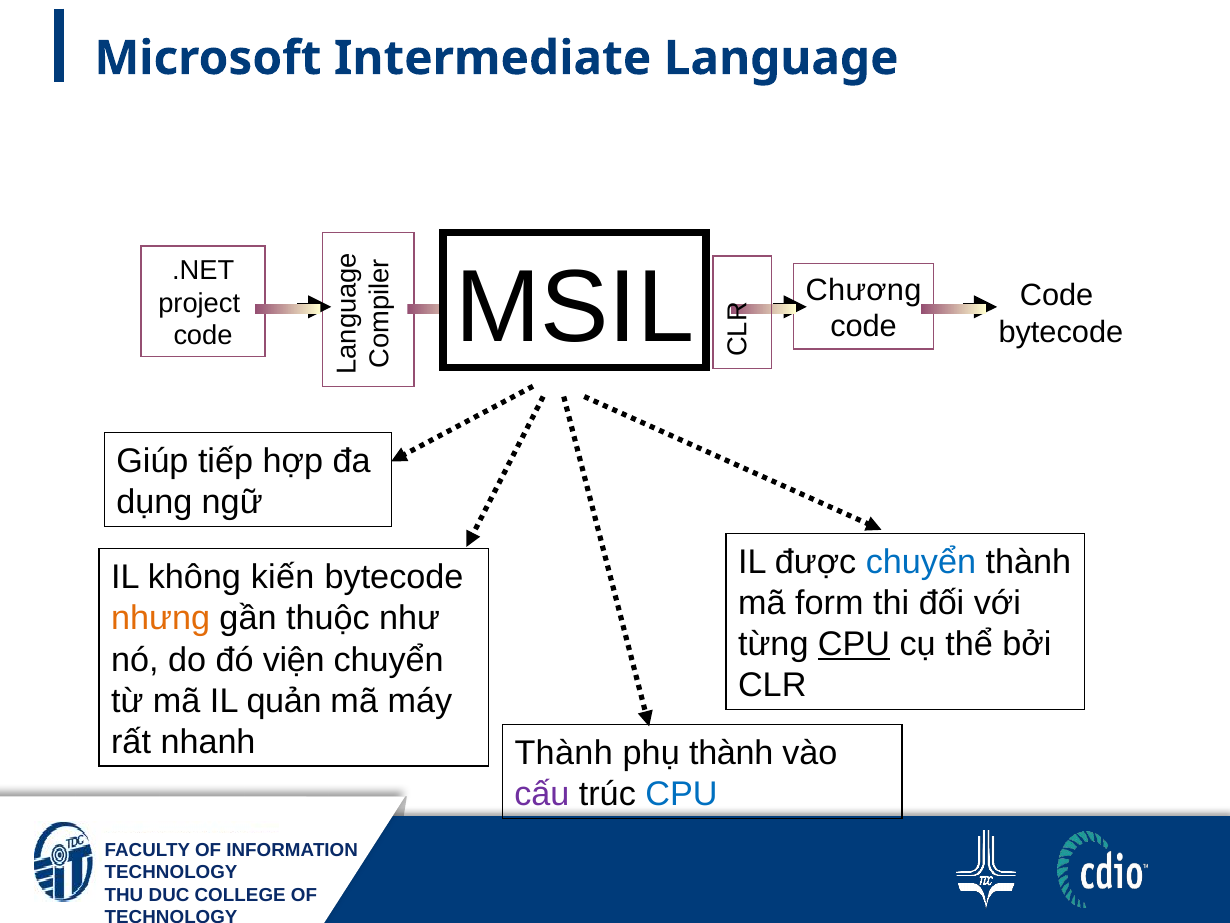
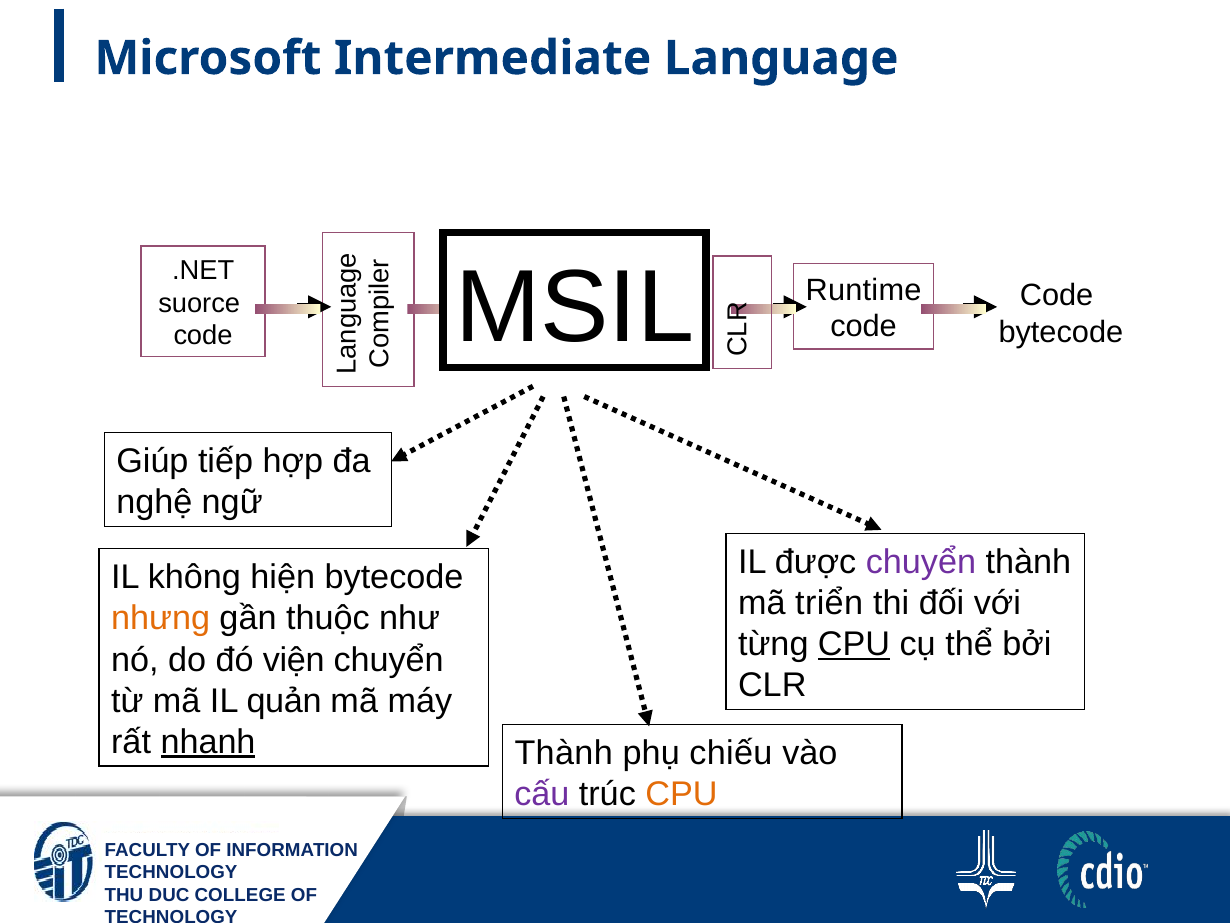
Chương: Chương -> Runtime (864, 290)
project: project -> suorce (199, 303)
dụng: dụng -> nghệ (154, 502)
chuyển colour: blue -> purple (921, 562)
kiến: kiến -> hiện (283, 577)
form: form -> triển (829, 603)
nhanh underline: none -> present (208, 741)
phụ thành: thành -> chiếu (731, 753)
CPU colour: blue -> orange (682, 794)
